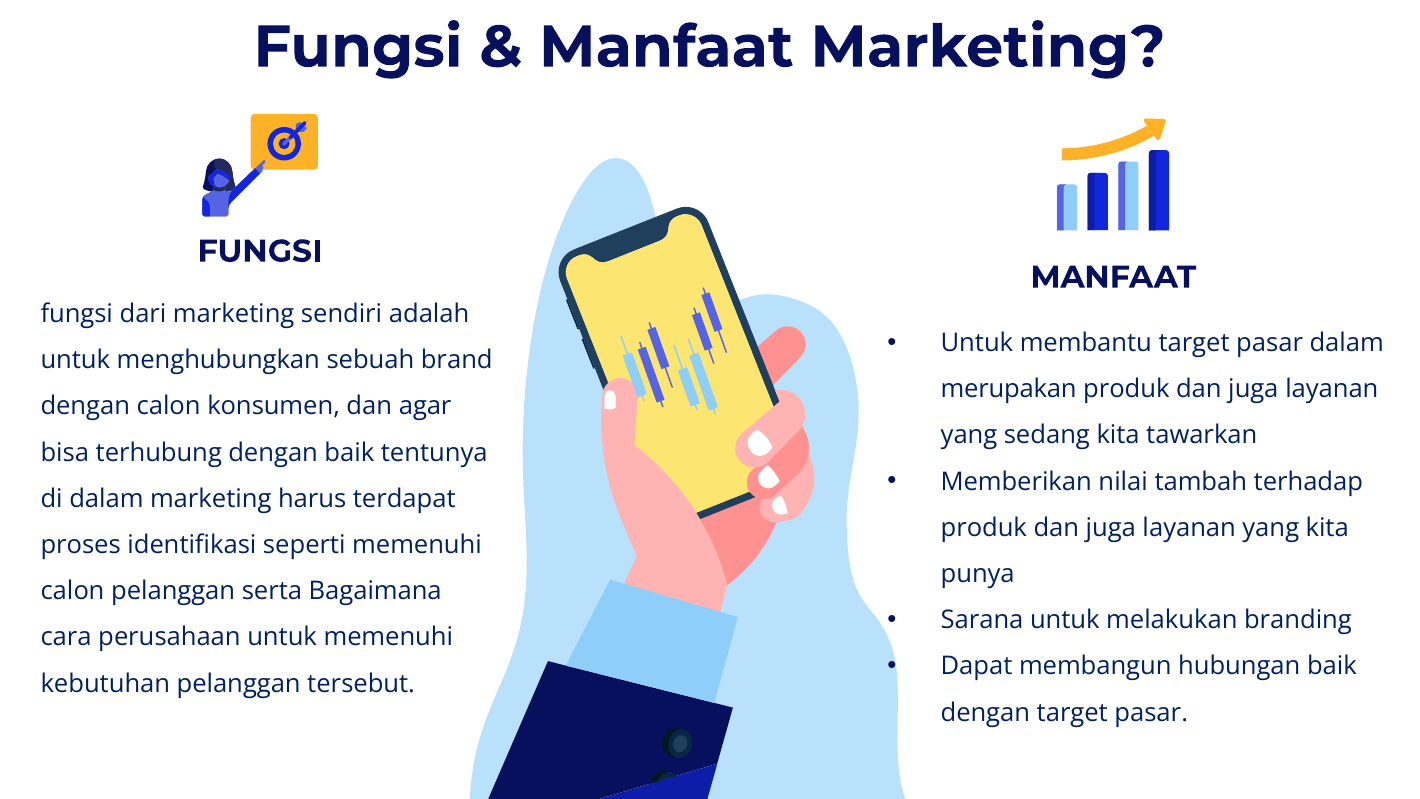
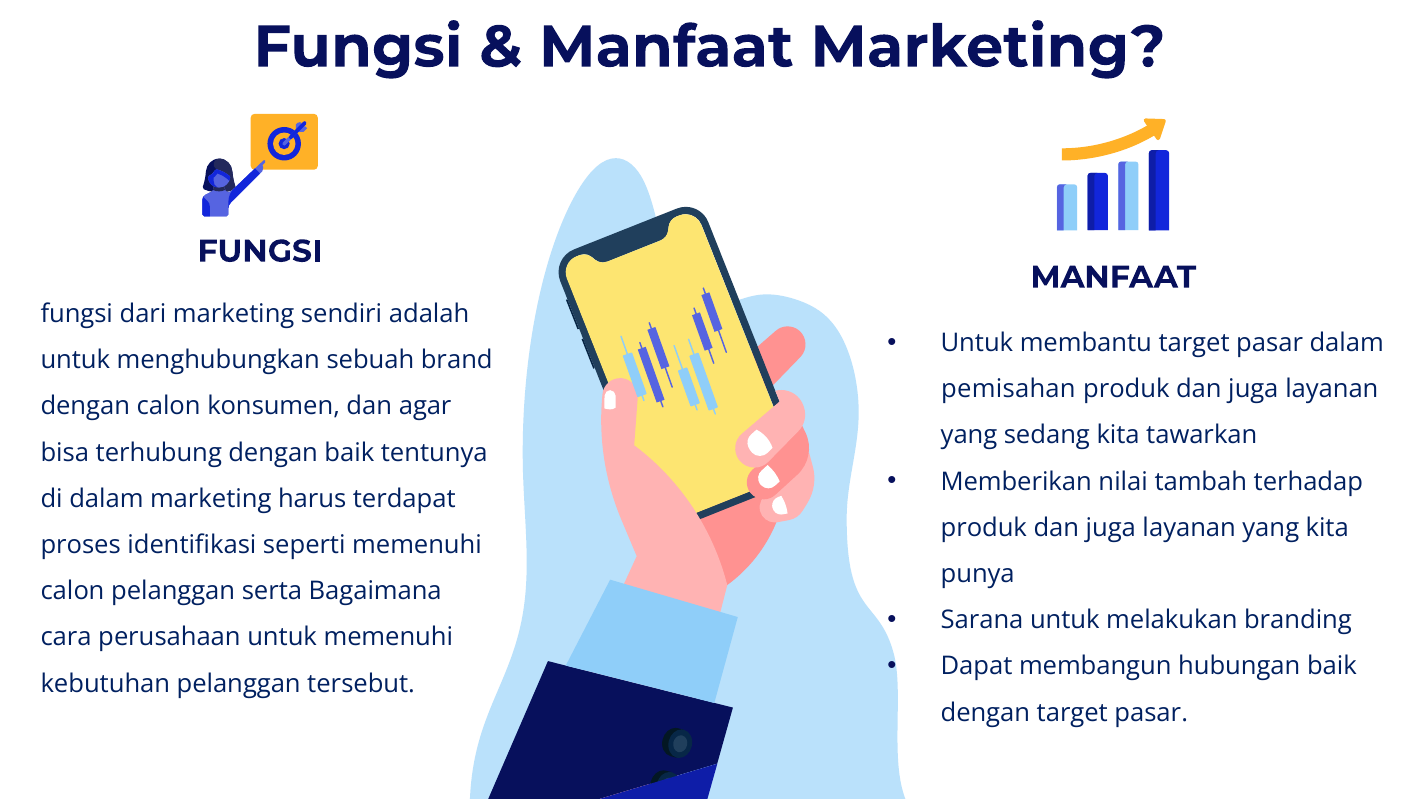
merupakan: merupakan -> pemisahan (1008, 389)
